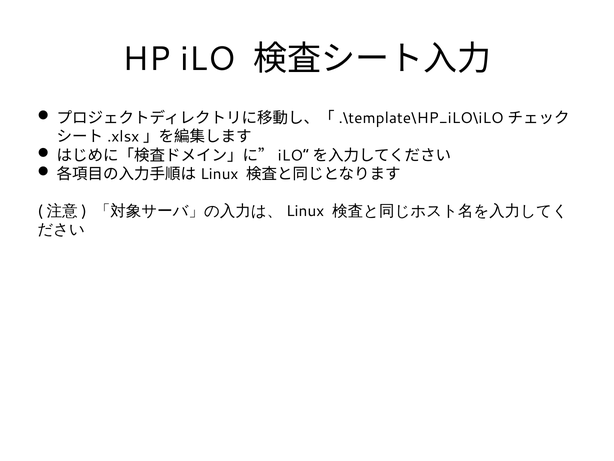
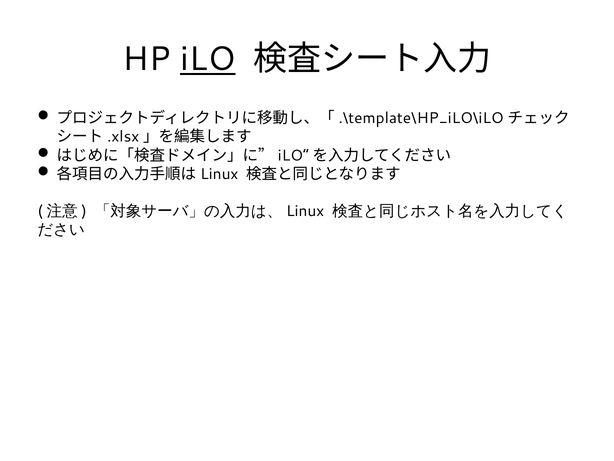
iLO underline: none -> present (208, 59)
